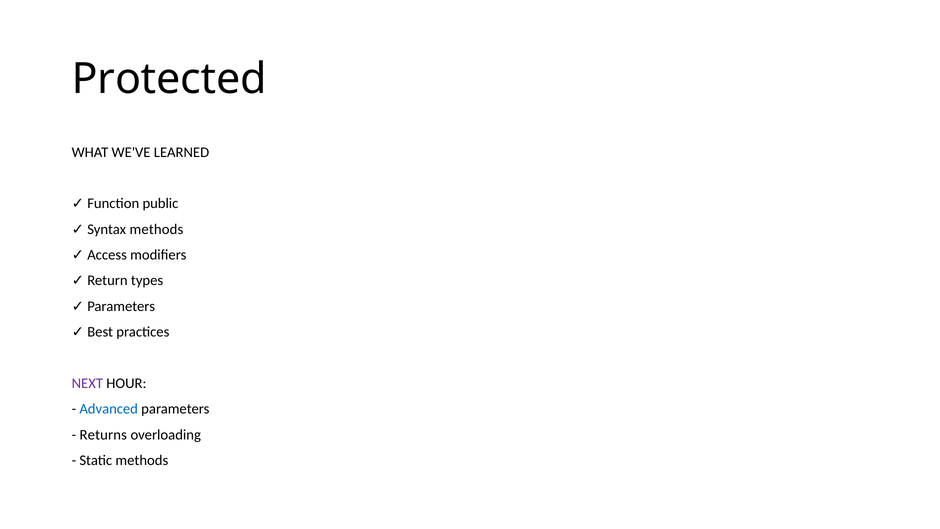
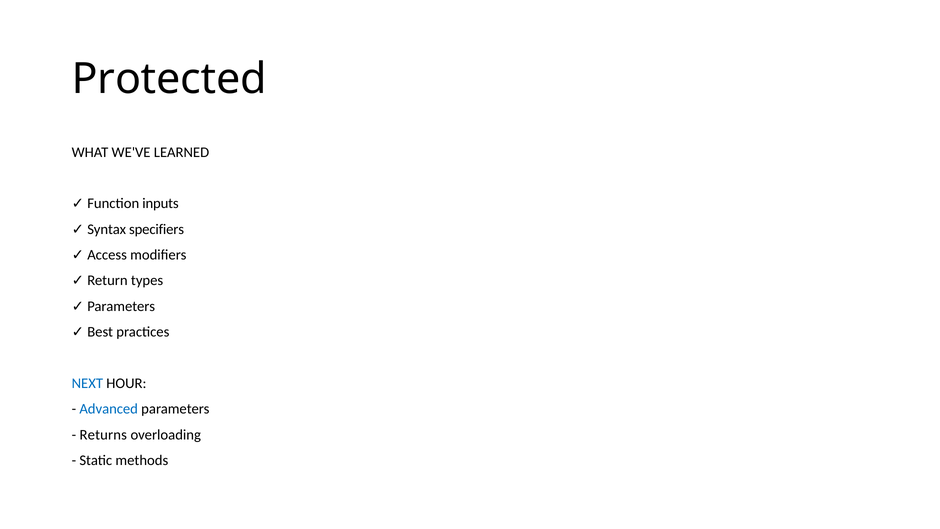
public: public -> inputs (160, 203)
methods: methods -> specifiers (157, 229)
NEXT colour: purple -> blue (87, 383)
